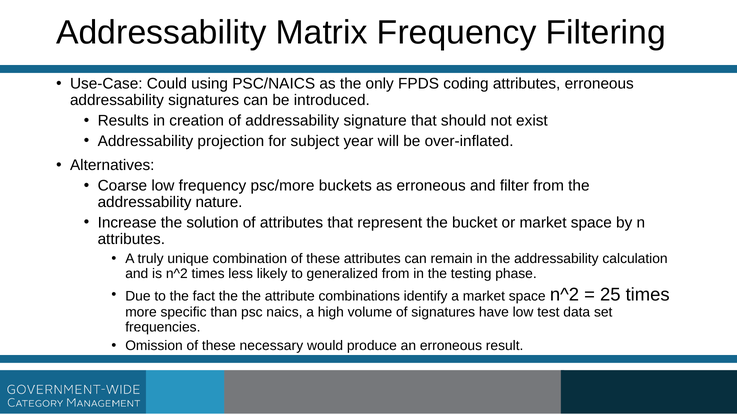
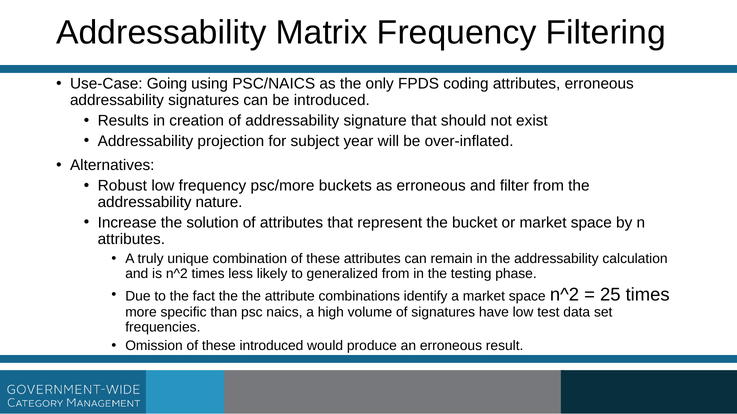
Could: Could -> Going (167, 84)
Coarse: Coarse -> Robust (122, 186)
these necessary: necessary -> introduced (271, 346)
